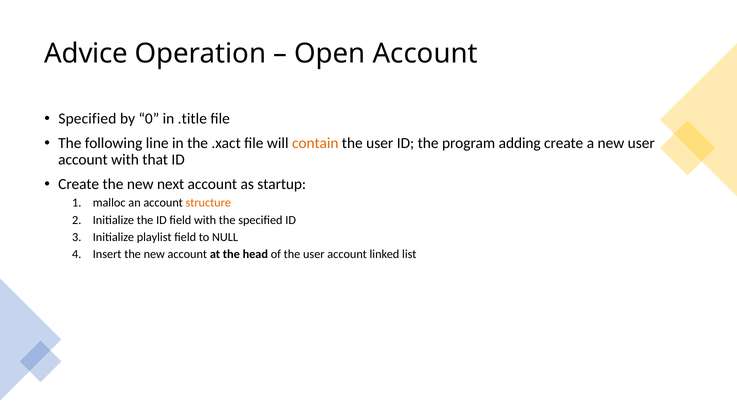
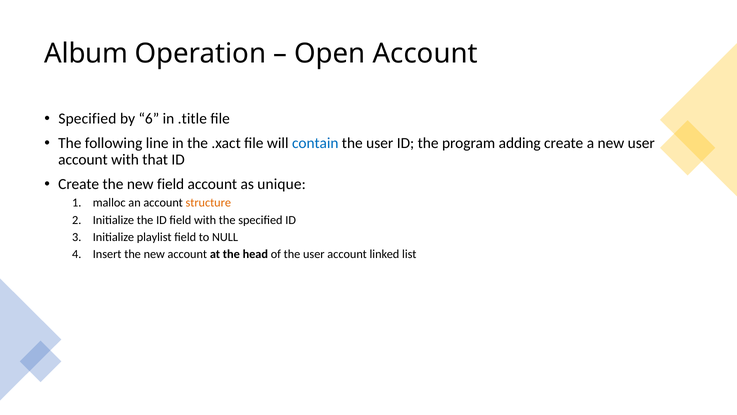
Advice: Advice -> Album (86, 54)
0: 0 -> 6 (149, 119)
contain colour: orange -> blue (315, 143)
new next: next -> field (171, 184)
startup: startup -> unique (282, 184)
